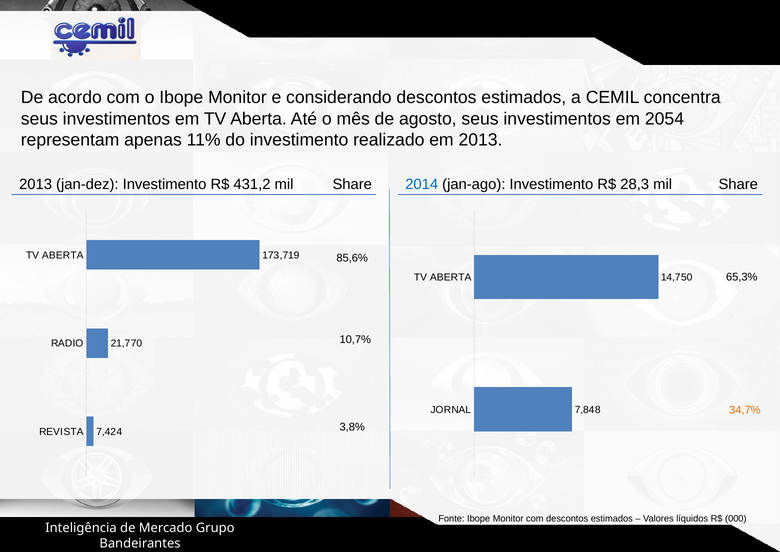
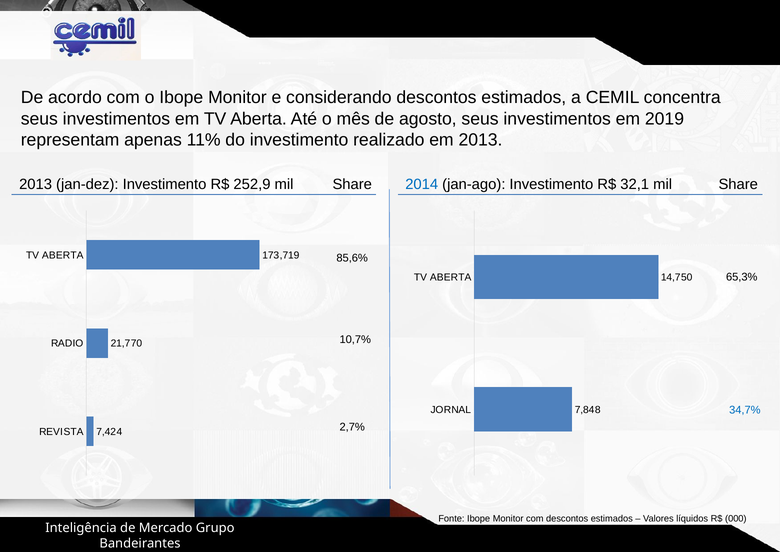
2054: 2054 -> 2019 (664, 119)
431,2: 431,2 -> 252,9 (252, 184)
28,3: 28,3 -> 32,1 (635, 184)
34,7% colour: orange -> blue (745, 410)
3,8%: 3,8% -> 2,7% (352, 427)
